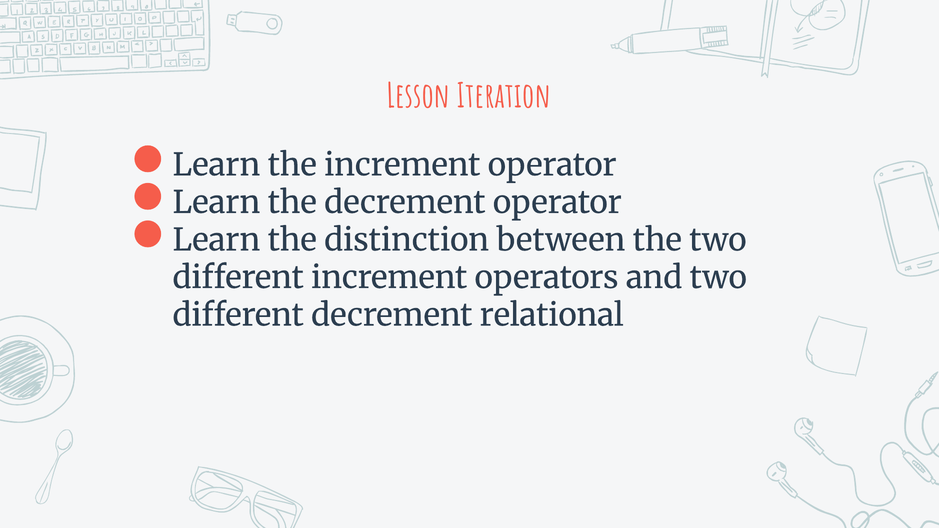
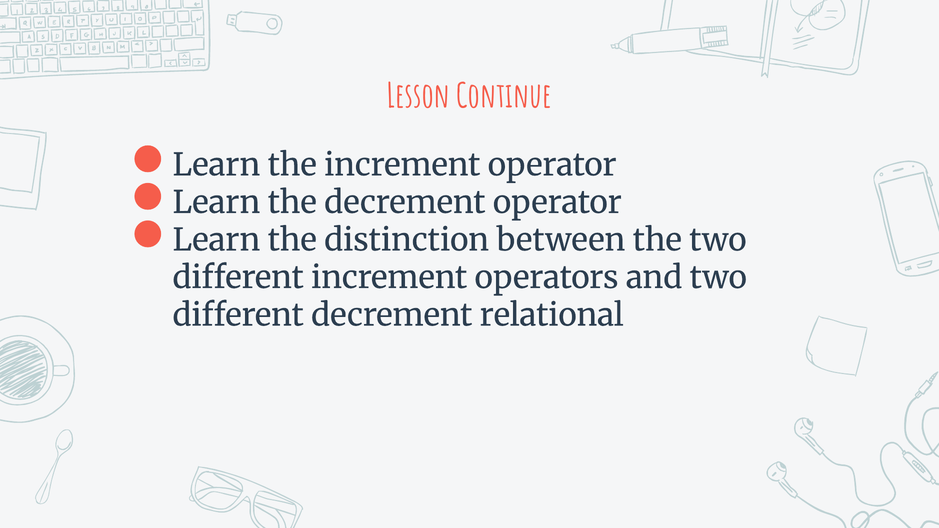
Iteration: Iteration -> Continue (504, 96)
